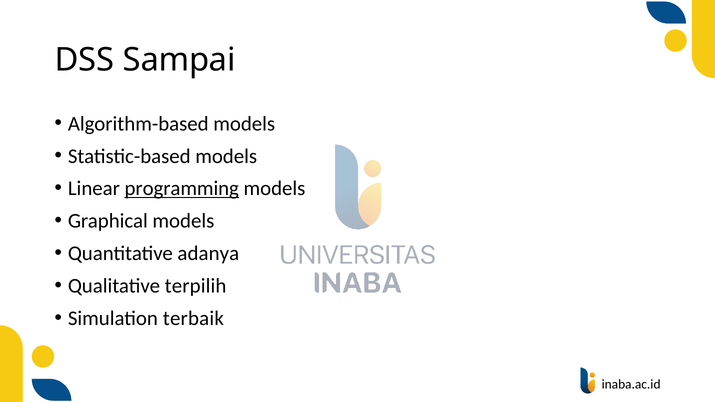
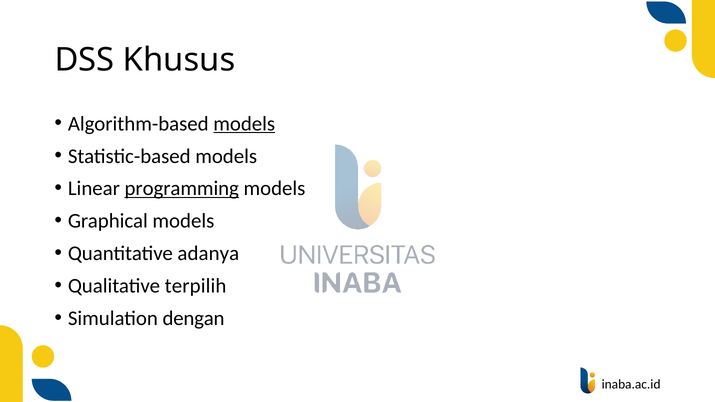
Sampai: Sampai -> Khusus (179, 60)
models underline: none -> present (244, 124)
terbaik: terbaik -> dengan (194, 319)
